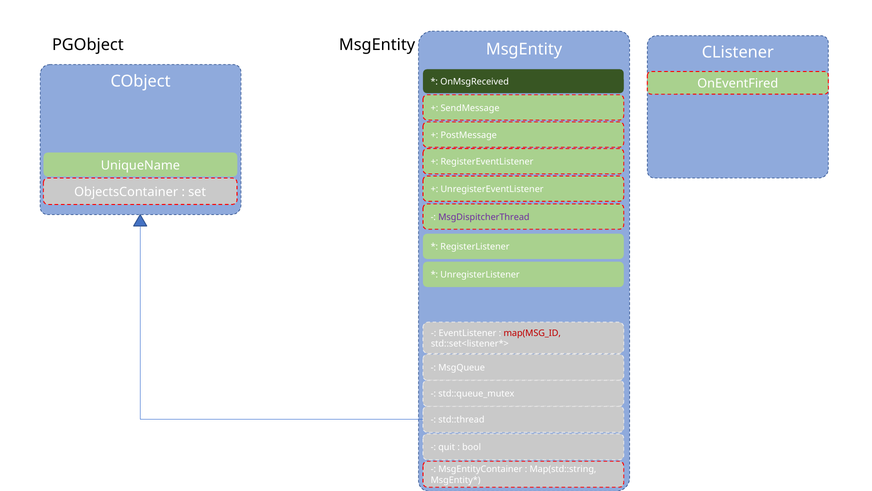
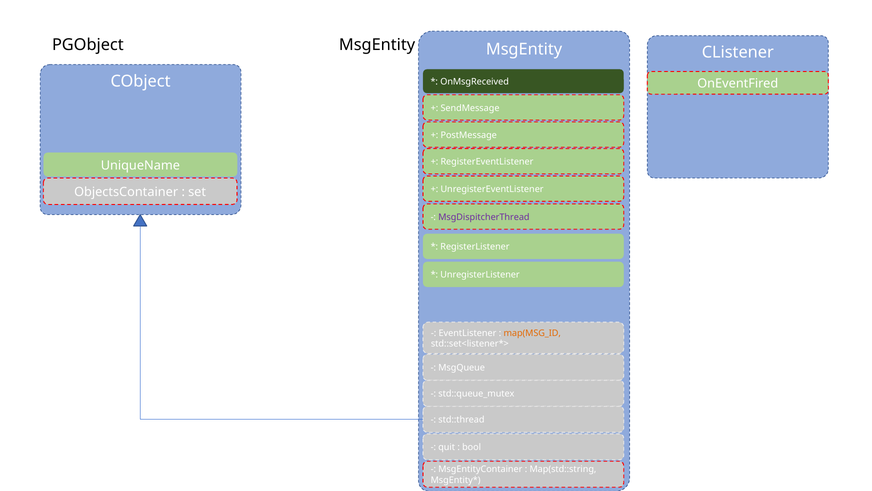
map(MSG_ID colour: red -> orange (532, 333)
